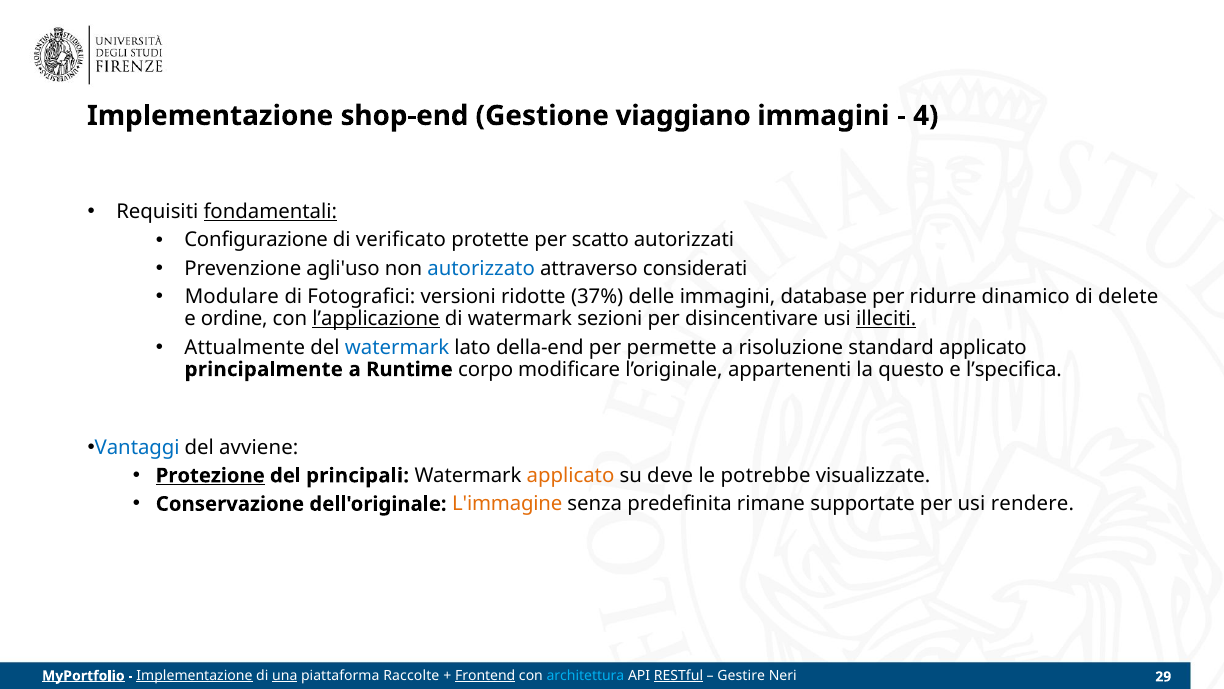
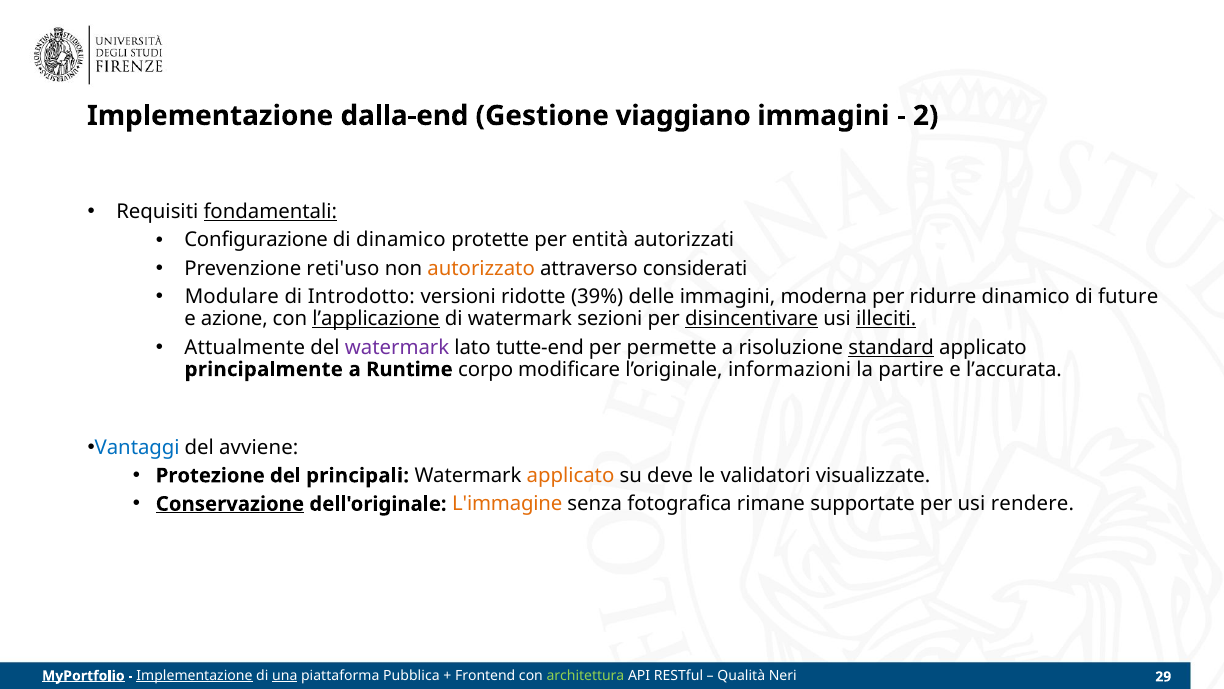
shop-end: shop-end -> dalla-end (405, 116)
4: 4 -> 2 (926, 116)
di verificato: verificato -> dinamico (401, 240)
scatto: scatto -> entità (600, 240)
agli'uso: agli'uso -> reti'uso (343, 268)
autorizzato colour: blue -> orange (481, 268)
Fotografici: Fotografici -> Introdotto (361, 297)
37%: 37% -> 39% (597, 297)
database: database -> moderna (824, 297)
delete: delete -> future (1128, 297)
ordine: ordine -> azione (234, 319)
disincentivare underline: none -> present (752, 319)
watermark colour: blue -> purple (397, 347)
della-end: della-end -> tutte-end (540, 347)
standard underline: none -> present (891, 347)
appartenenti: appartenenti -> informazioni (790, 369)
questo: questo -> partire (911, 369)
l’specifica: l’specifica -> l’accurata (1014, 369)
Protezione underline: present -> none (210, 475)
potrebbe: potrebbe -> validatori (766, 475)
Conservazione underline: none -> present (230, 504)
predefinita: predefinita -> fotografica (680, 504)
Raccolte: Raccolte -> Pubblica (411, 675)
Frontend underline: present -> none (485, 675)
architettura colour: light blue -> light green (585, 675)
RESTful underline: present -> none (679, 675)
Gestire: Gestire -> Qualità (741, 675)
